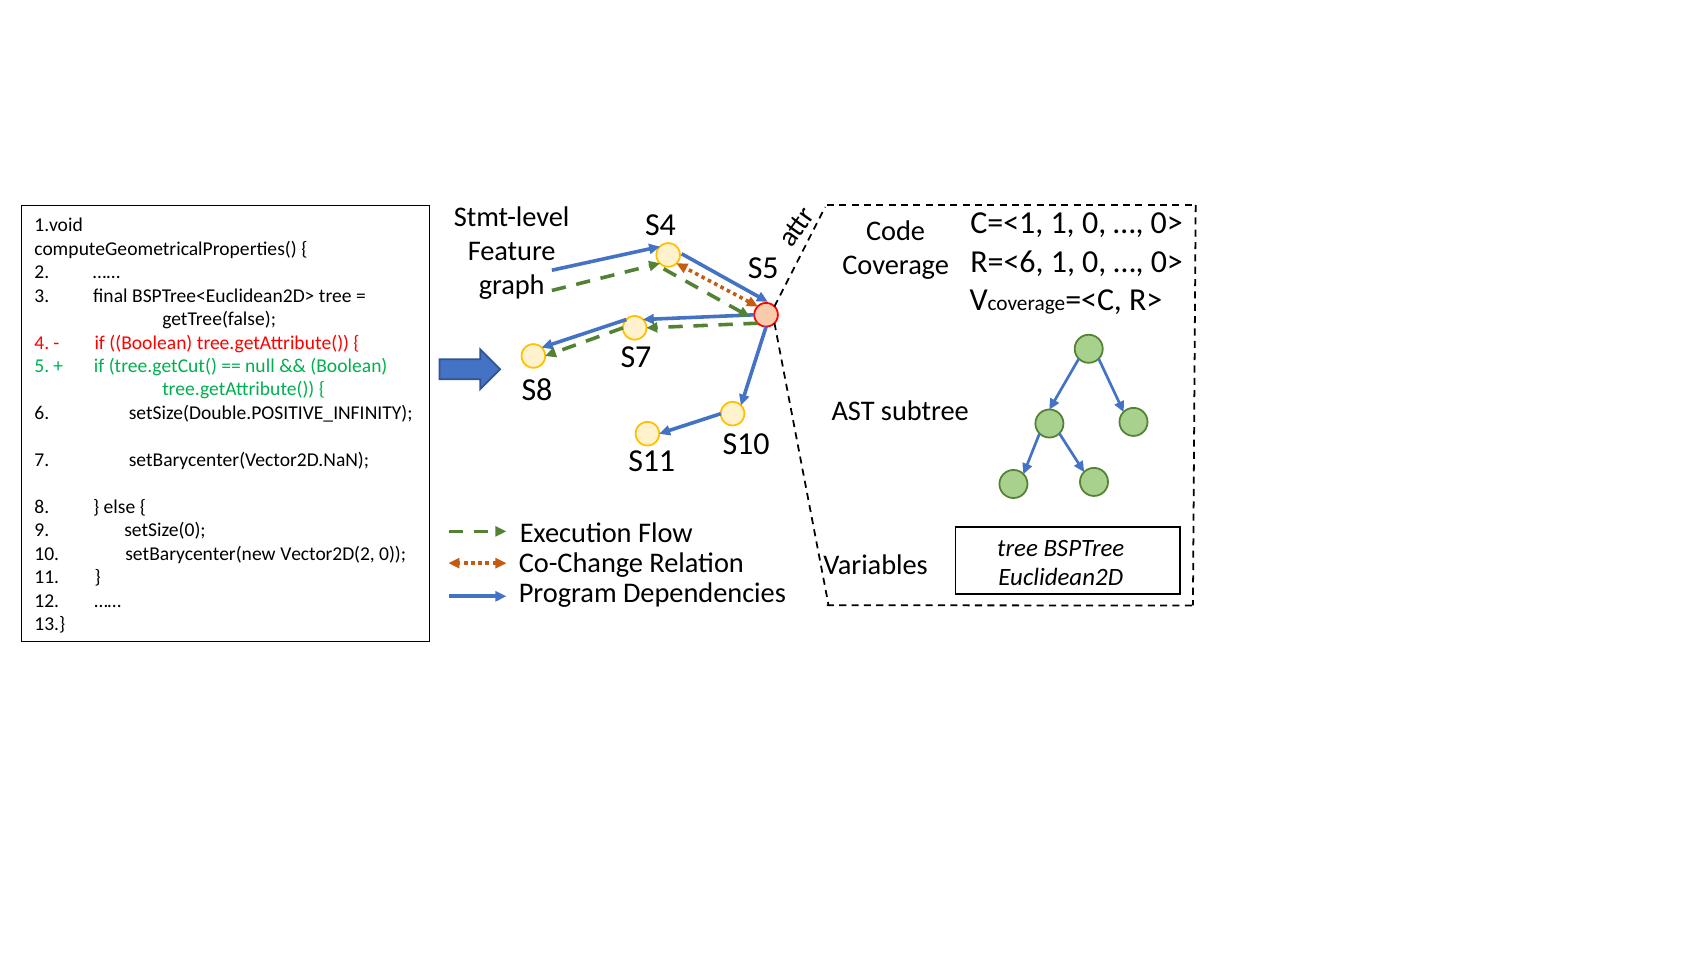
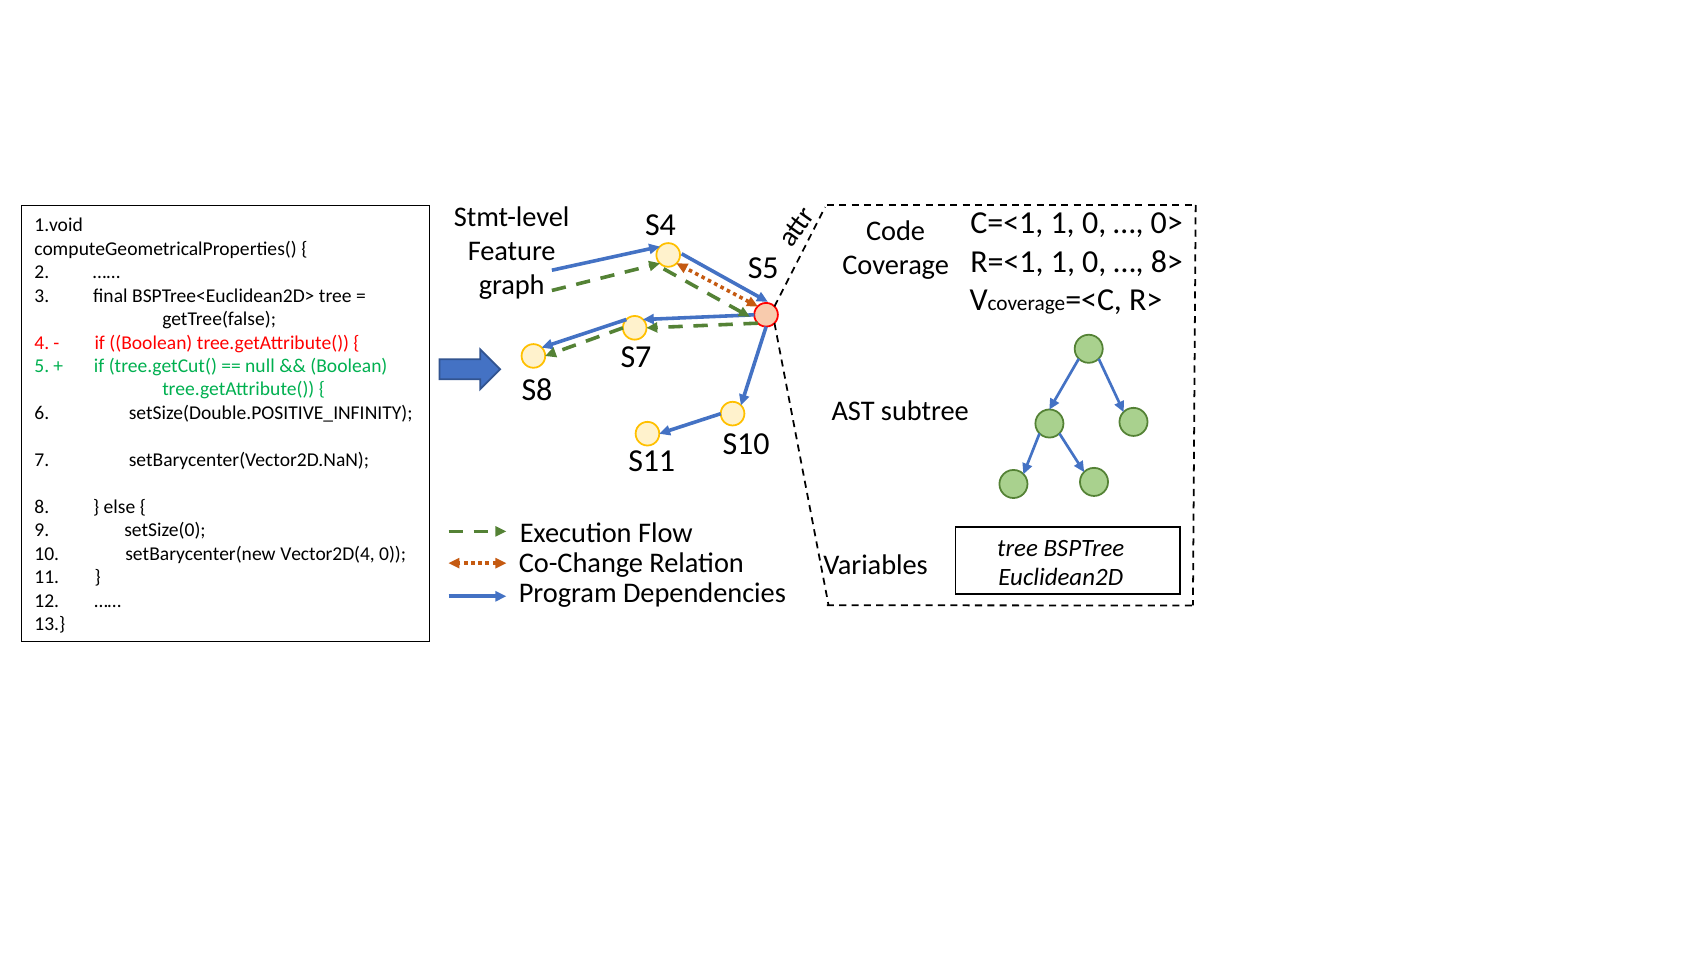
R=<6: R=<6 -> R=<1 (1007, 262)
0>: 0> -> 8> (1167, 262)
Vector2D(2: Vector2D(2 -> Vector2D(4 (327, 554)
